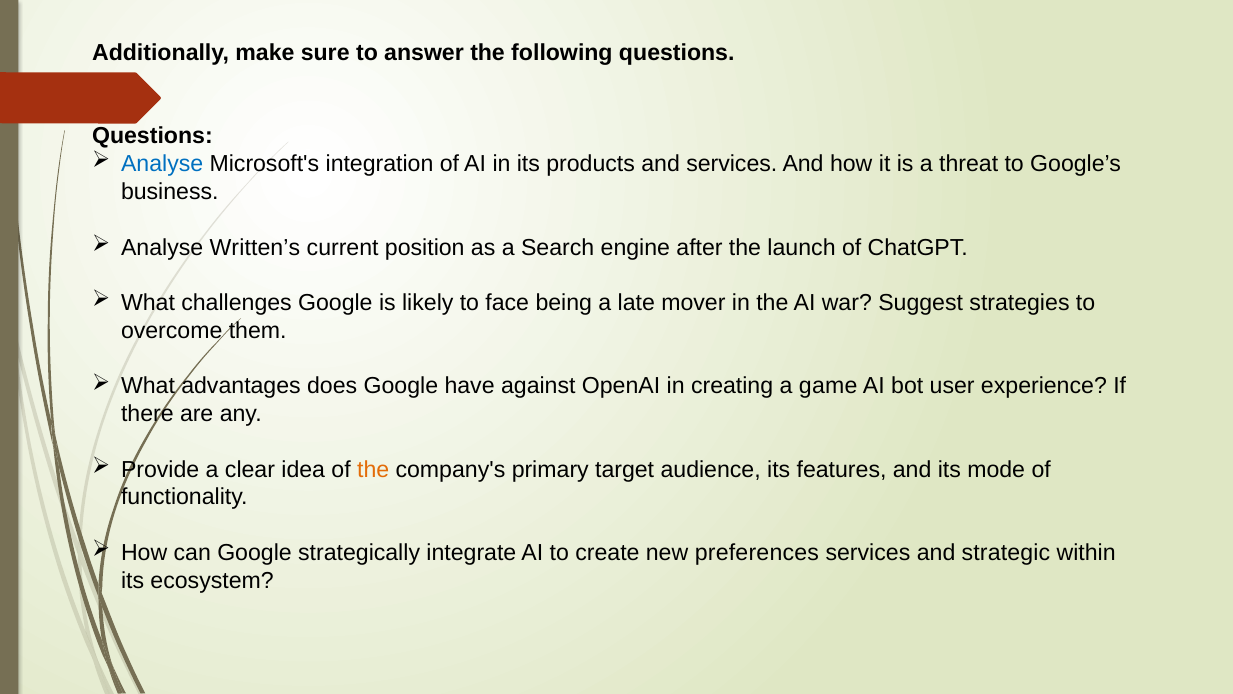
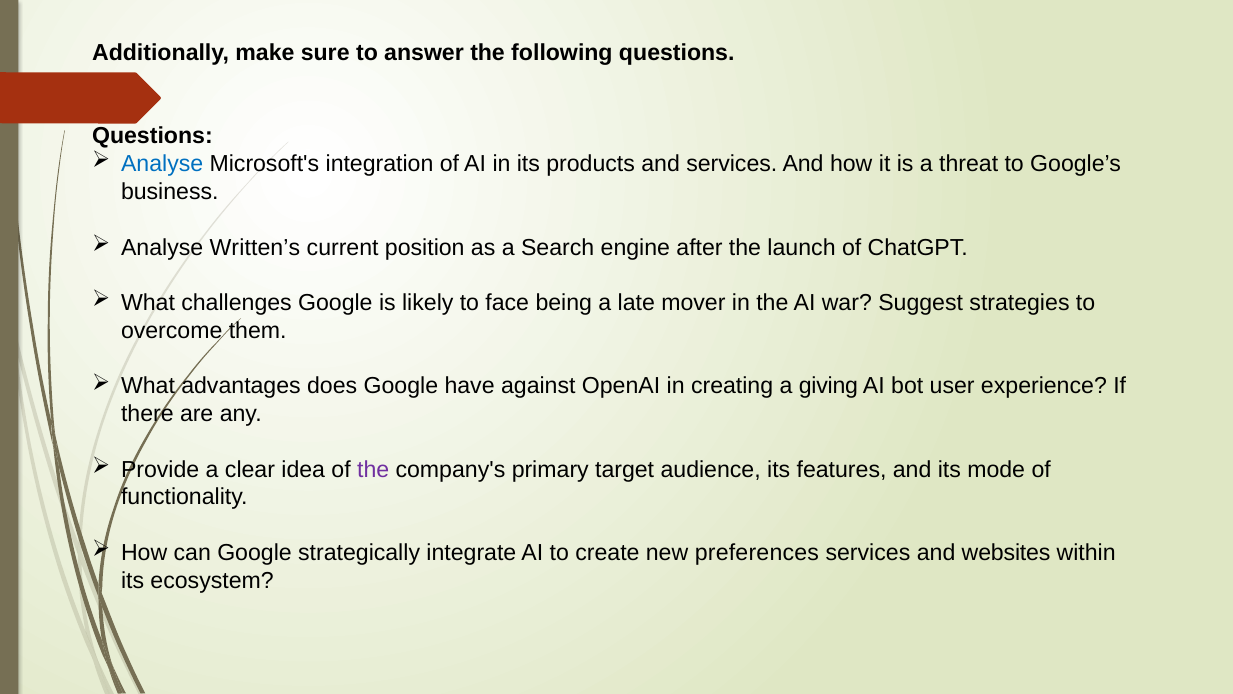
game: game -> giving (828, 386)
the colour: orange -> purple (373, 469)
strategic: strategic -> websites (1006, 552)
